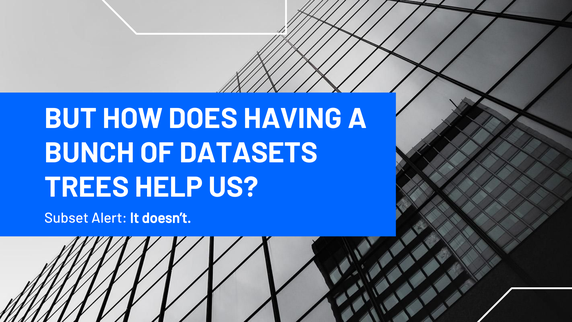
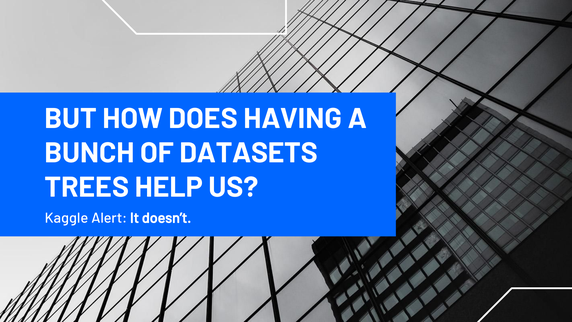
Subset: Subset -> Kaggle (66, 218)
